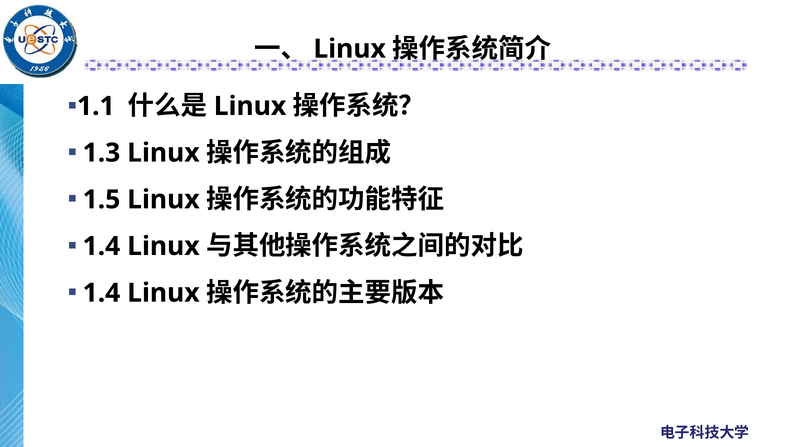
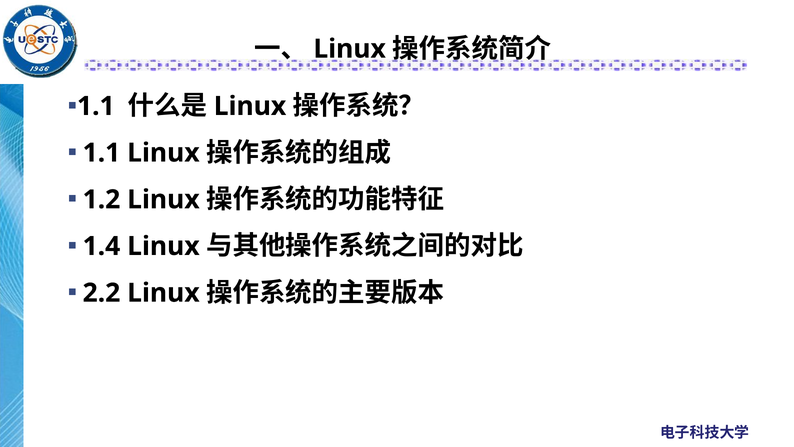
1.3: 1.3 -> 1.1 (101, 153)
1.5: 1.5 -> 1.2 (101, 199)
1.4: 1.4 -> 2.2 (101, 293)
